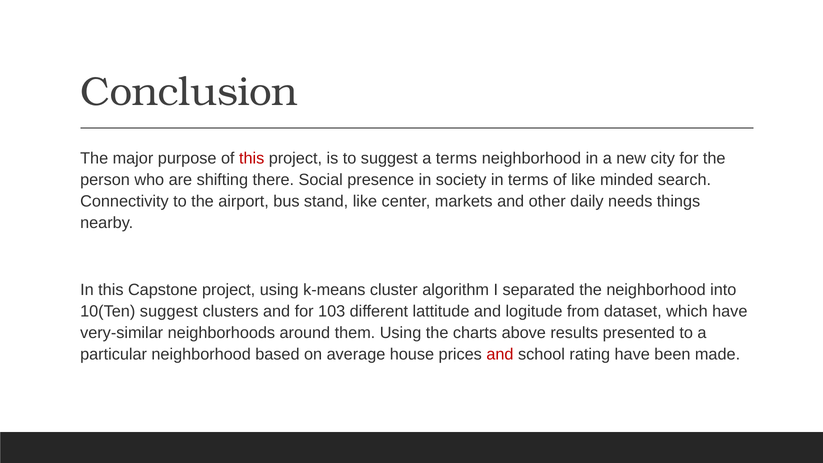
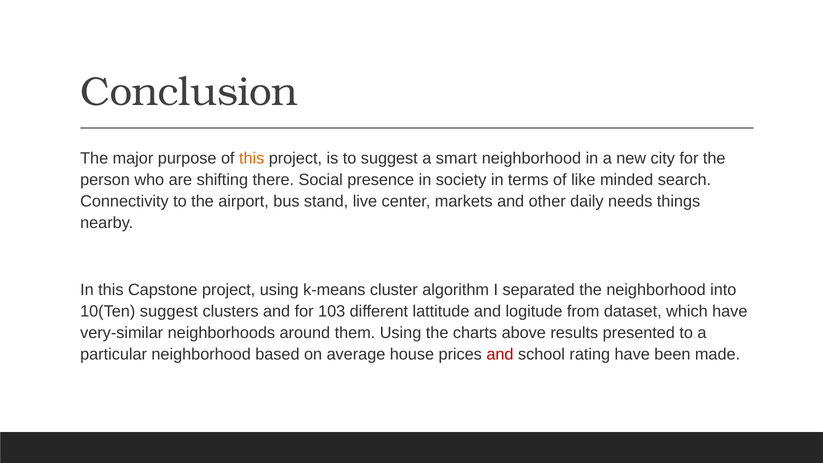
this colour: red -> orange (252, 158)
a terms: terms -> smart (456, 158)
stand like: like -> live (365, 201)
